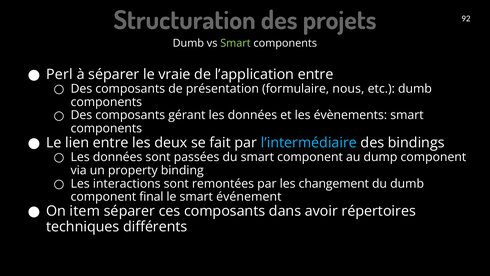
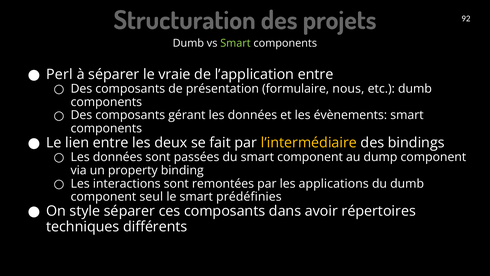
l’intermédiaire colour: light blue -> yellow (309, 143)
changement: changement -> applications (334, 183)
final: final -> seul (151, 197)
événement: événement -> prédéfinies (249, 197)
item: item -> style (85, 211)
